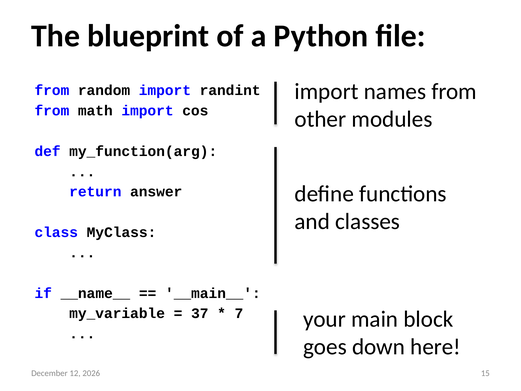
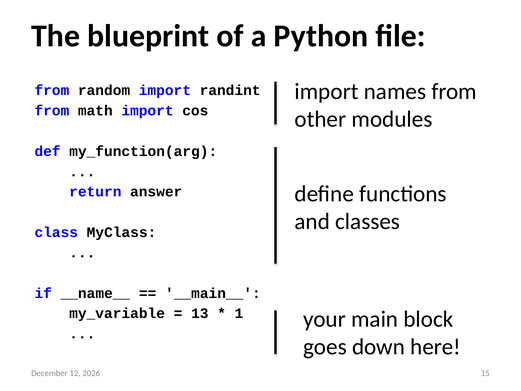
37: 37 -> 13 (200, 313)
7: 7 -> 1 (239, 313)
